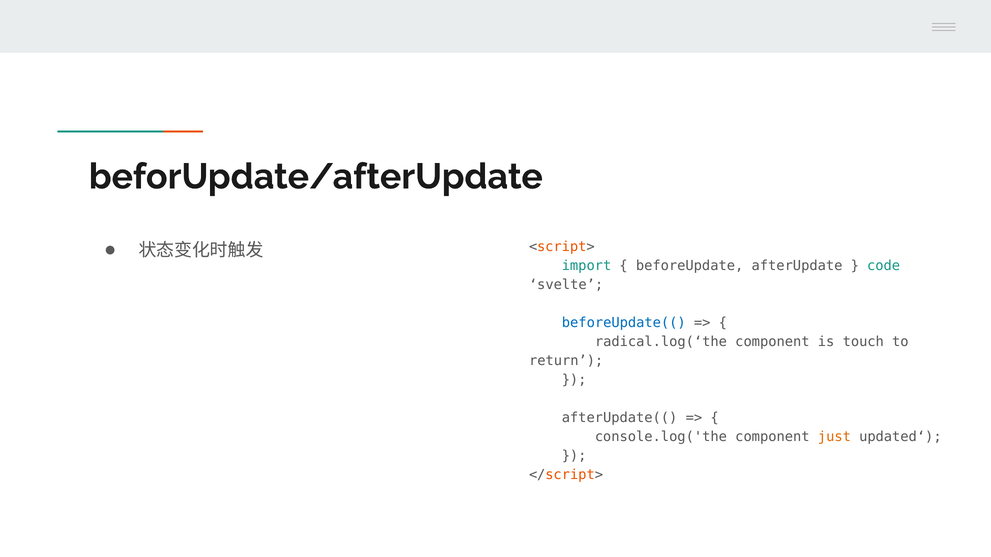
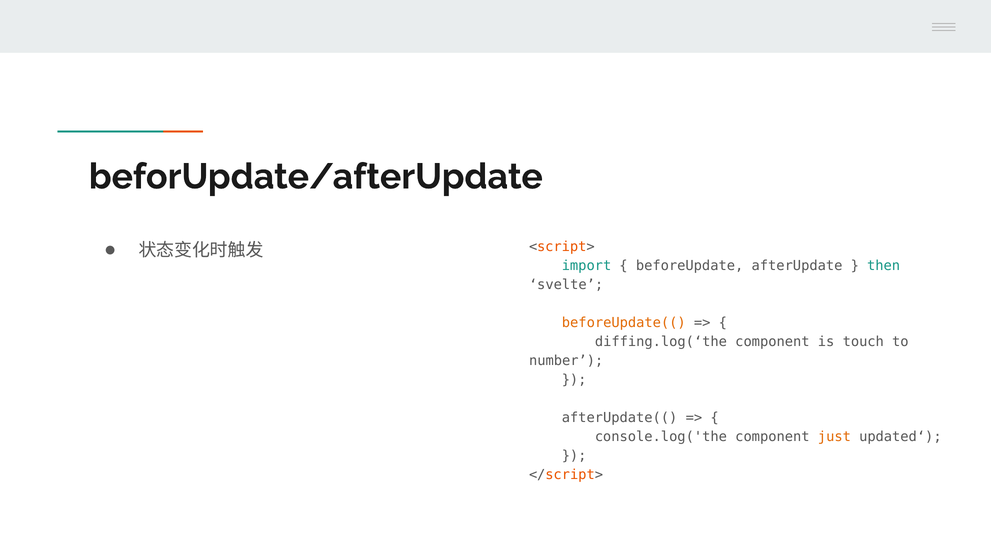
code: code -> then (884, 266)
beforeUpdate(( colour: blue -> orange (624, 323)
radical.log(‘the: radical.log(‘the -> diffing.log(‘the (661, 342)
return: return -> number (566, 361)
